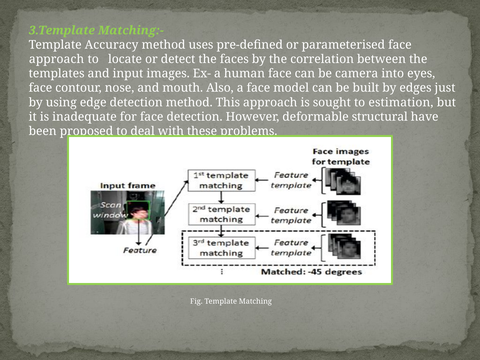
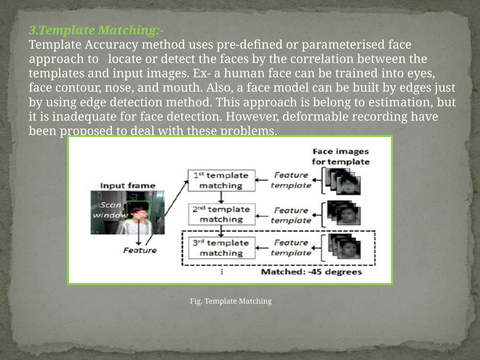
camera: camera -> trained (357, 74)
sought: sought -> belong (332, 102)
structural: structural -> recording (380, 117)
